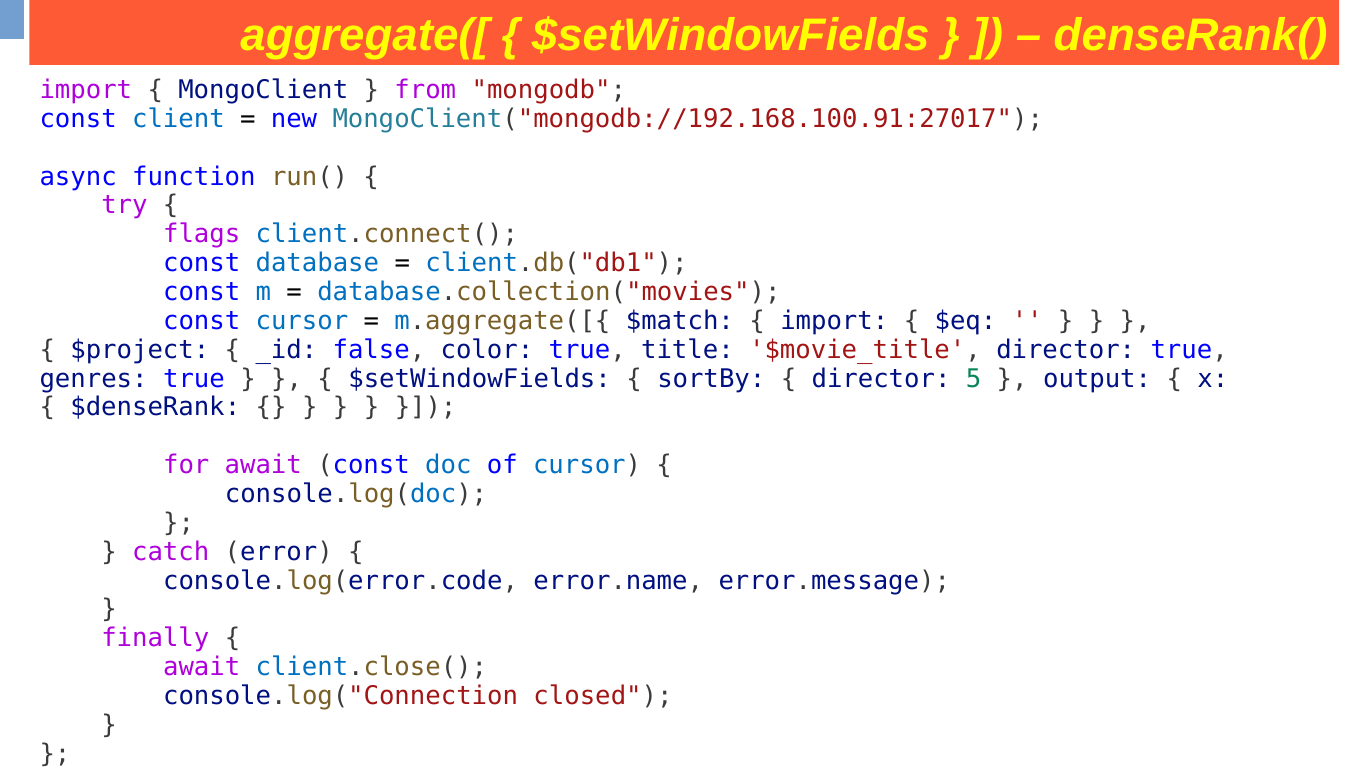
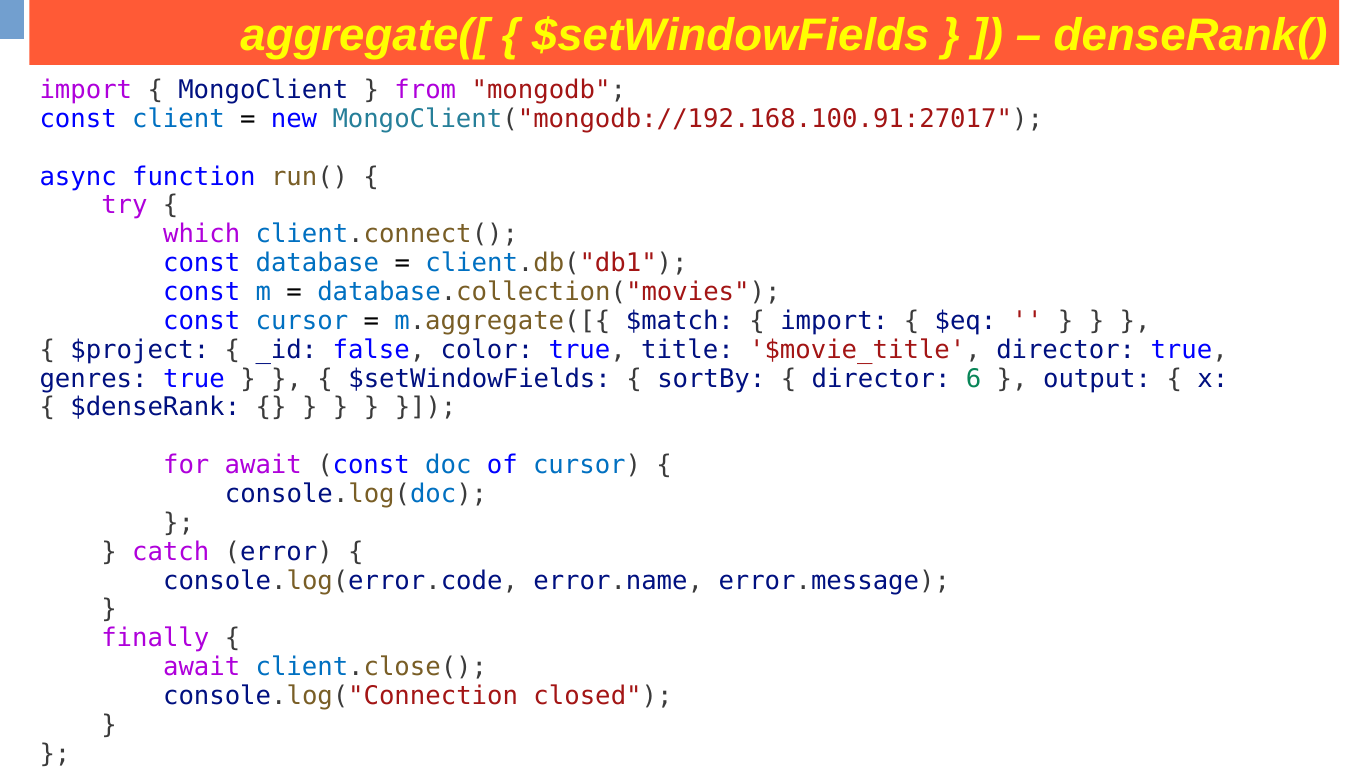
flags: flags -> which (202, 234)
5: 5 -> 6 (974, 379)
